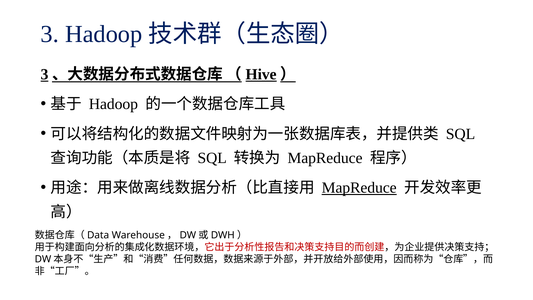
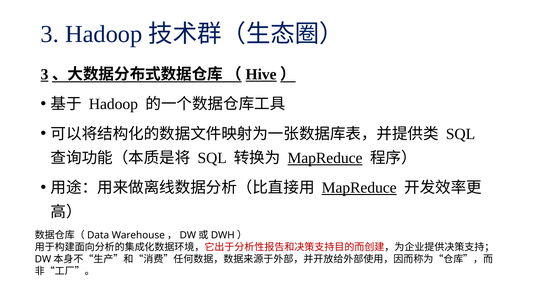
MapReduce underline: none -> present (325, 158)
